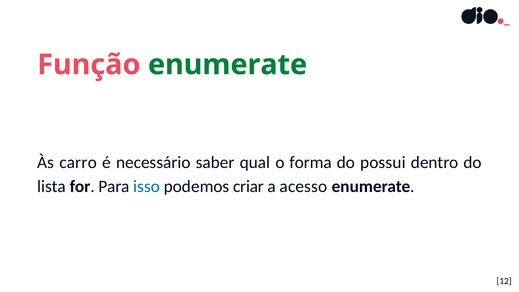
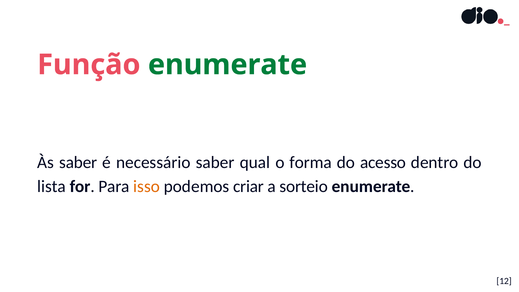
Às carro: carro -> saber (78, 162)
possui: possui -> acesso (383, 162)
isso colour: blue -> orange (147, 186)
acesso: acesso -> sorteio (304, 186)
